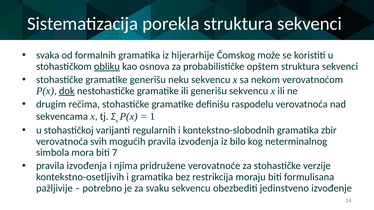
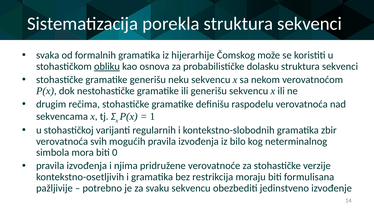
opštem: opštem -> dolasku (263, 67)
dok underline: present -> none (67, 91)
7: 7 -> 0 (115, 153)
